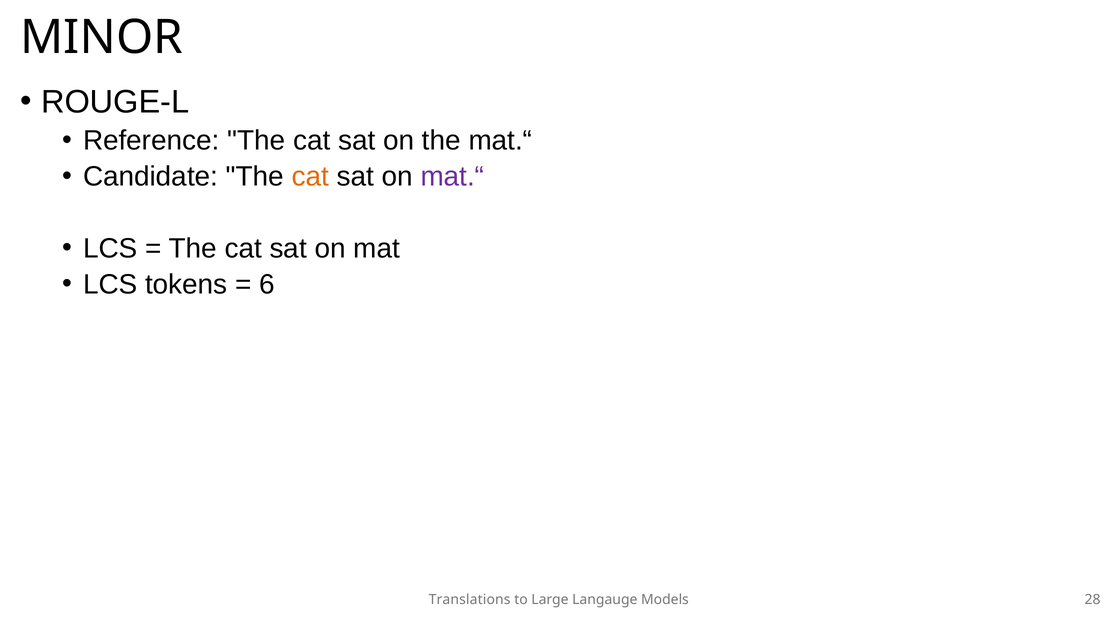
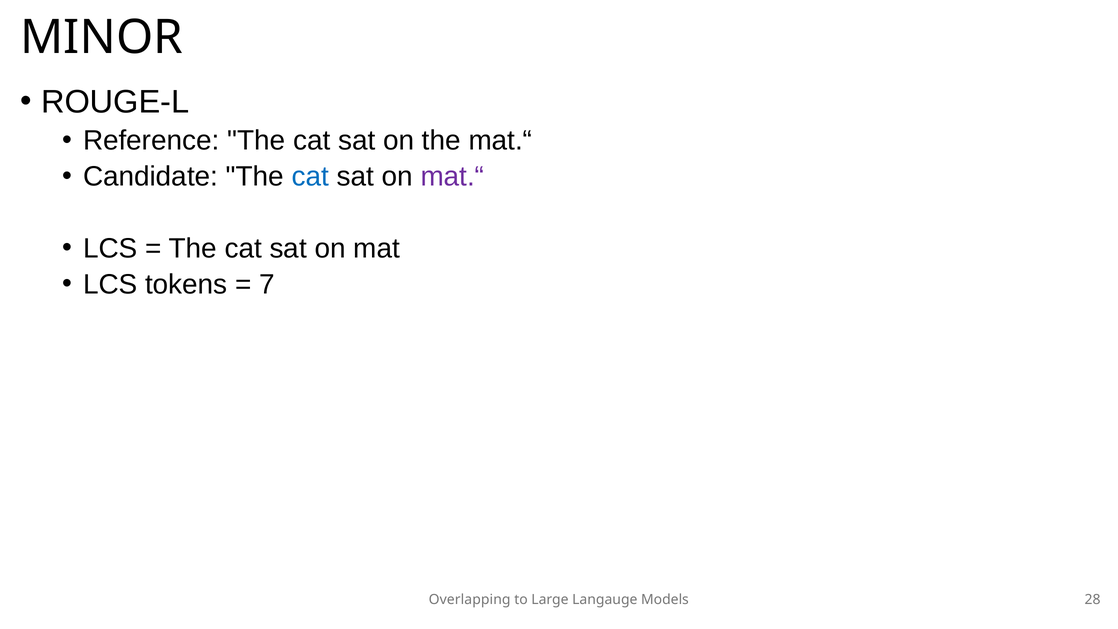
cat colour: orange -> blue (310, 176)
6: 6 -> 7 (267, 284)
Translations: Translations -> Overlapping (470, 599)
